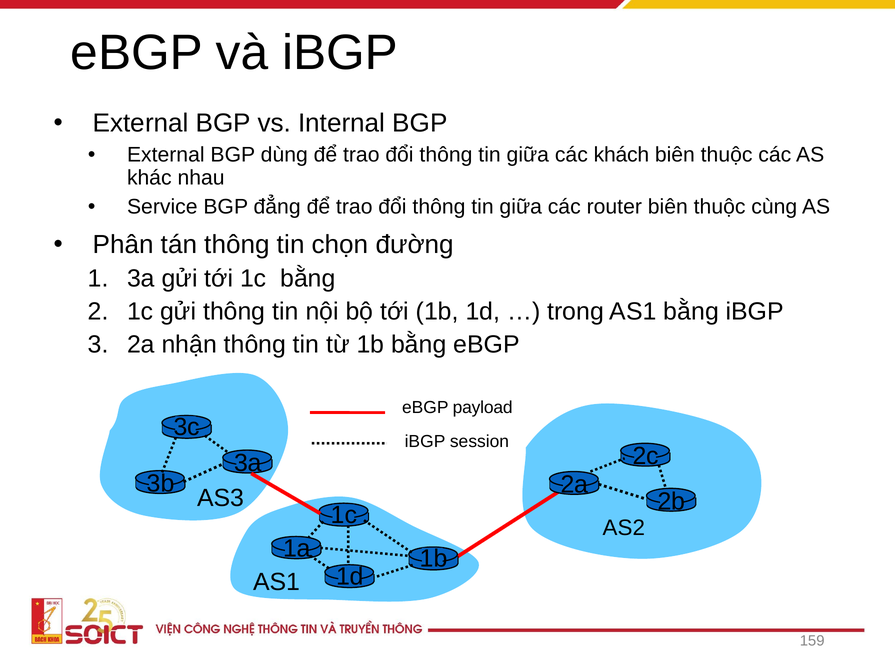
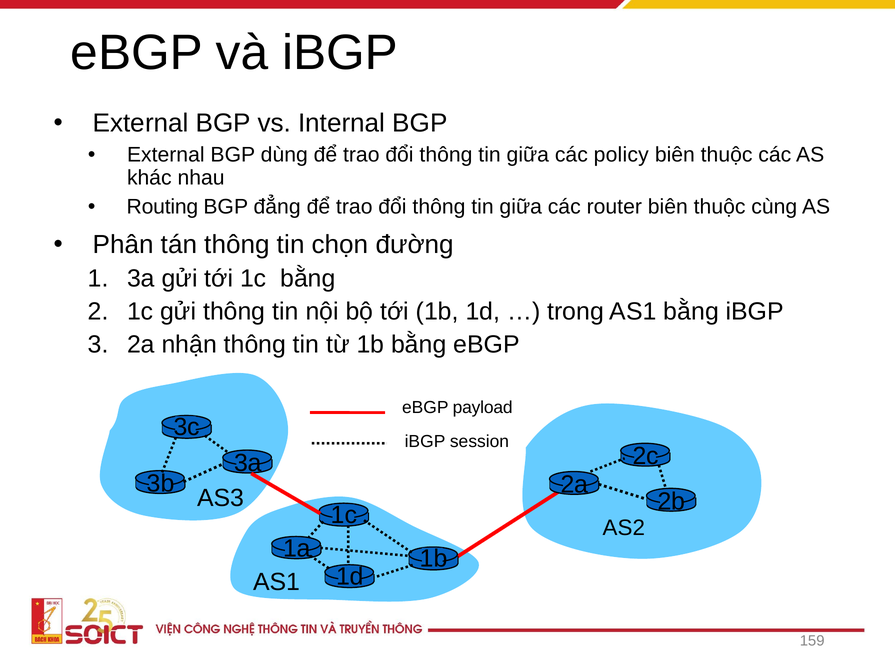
khách: khách -> policy (621, 155)
Service: Service -> Routing (162, 207)
